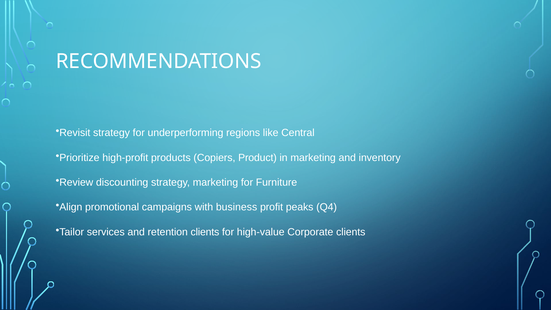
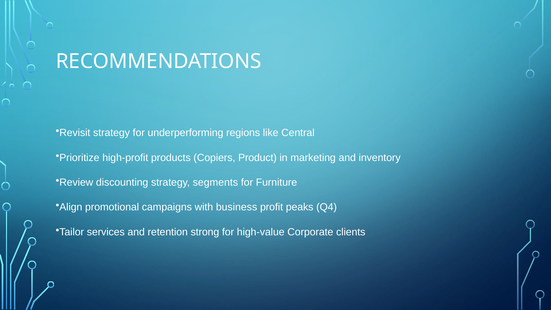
strategy marketing: marketing -> segments (215, 182)
retention clients: clients -> strong (205, 232)
